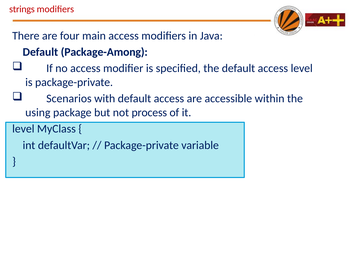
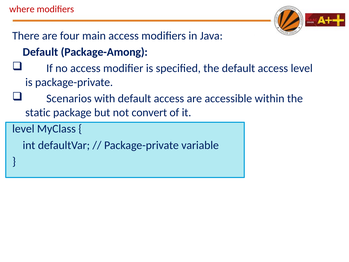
strings: strings -> where (22, 9)
using: using -> static (38, 112)
process: process -> convert (149, 112)
